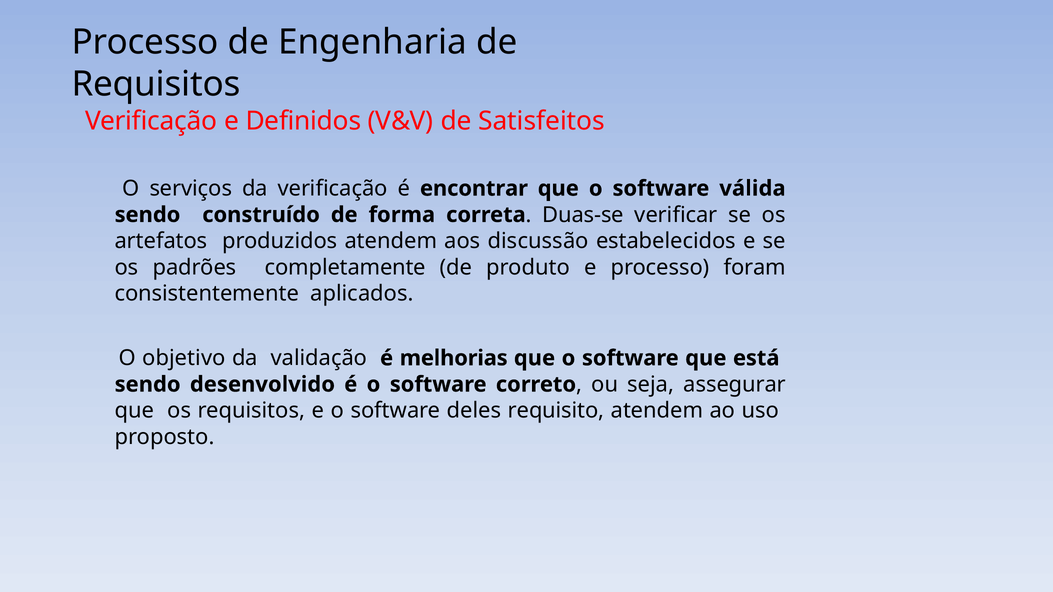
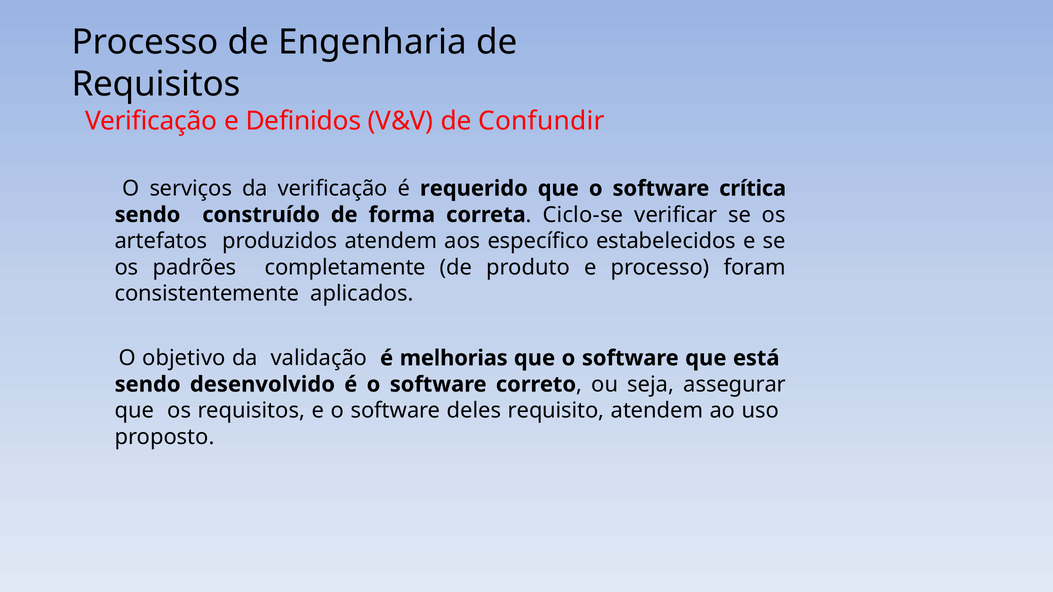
Satisfeitos: Satisfeitos -> Confundir (541, 121)
encontrar: encontrar -> requerido (474, 189)
válida: válida -> crítica (753, 189)
Duas-se: Duas-se -> Ciclo-se (583, 215)
discussão: discussão -> específico (538, 241)
